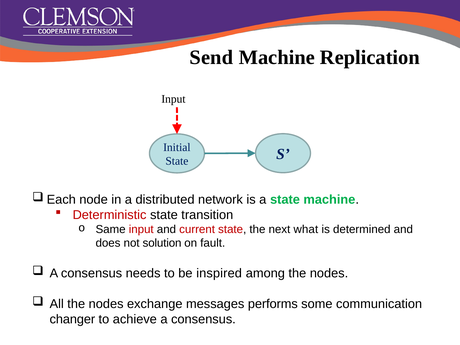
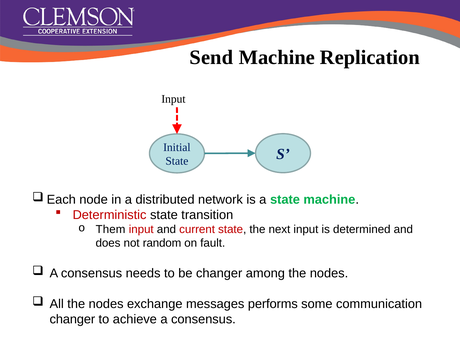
Same: Same -> Them (111, 229)
next what: what -> input (306, 229)
solution: solution -> random (162, 243)
be inspired: inspired -> changer (219, 273)
